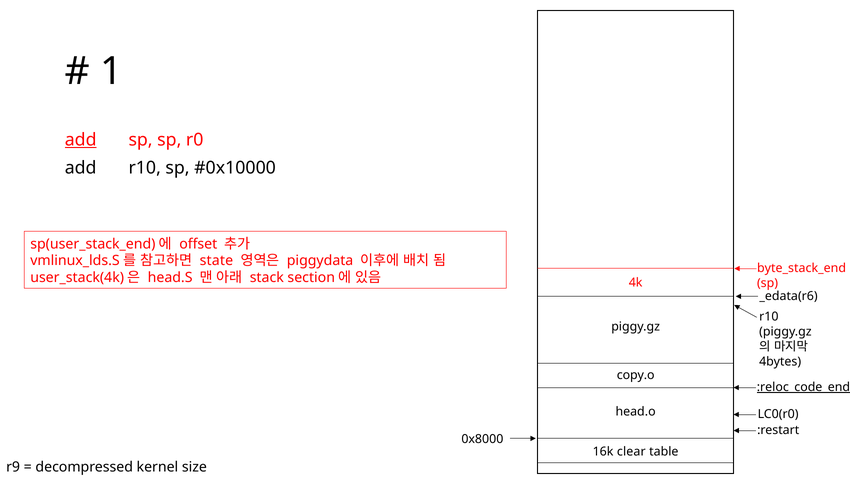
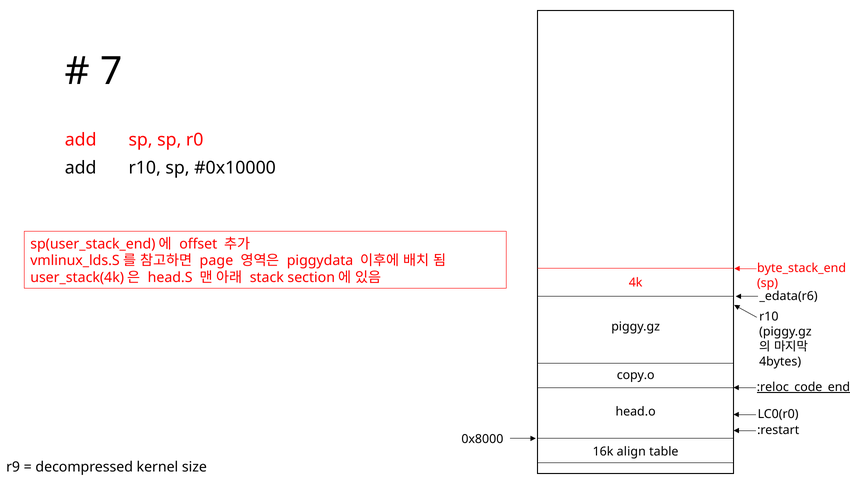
1: 1 -> 7 (111, 71)
add underline: present -> none (81, 140)
state: state -> page (216, 261)
clear: clear -> align (631, 452)
